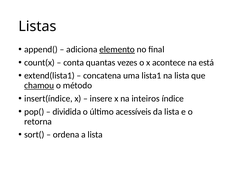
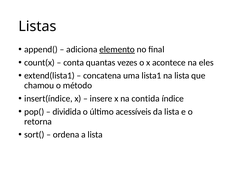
está: está -> eles (206, 62)
chamou underline: present -> none (39, 85)
inteiros: inteiros -> contida (146, 98)
